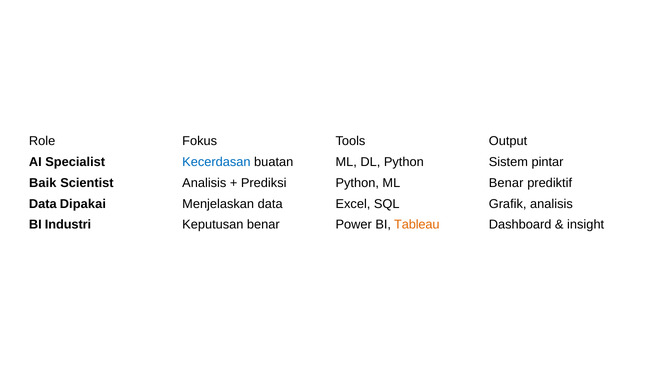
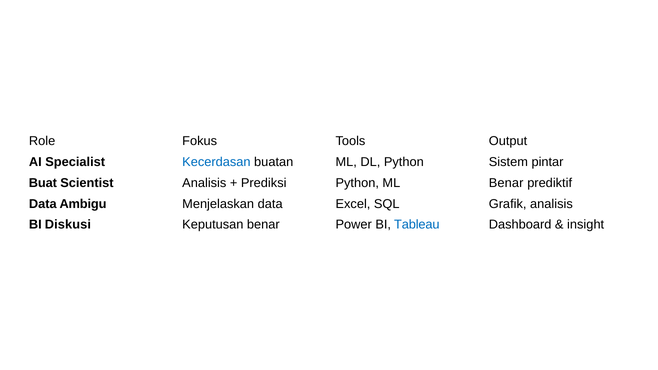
Baik: Baik -> Buat (43, 183)
Dipakai: Dipakai -> Ambigu (83, 204)
Industri: Industri -> Diskusi (68, 225)
Tableau colour: orange -> blue (417, 225)
